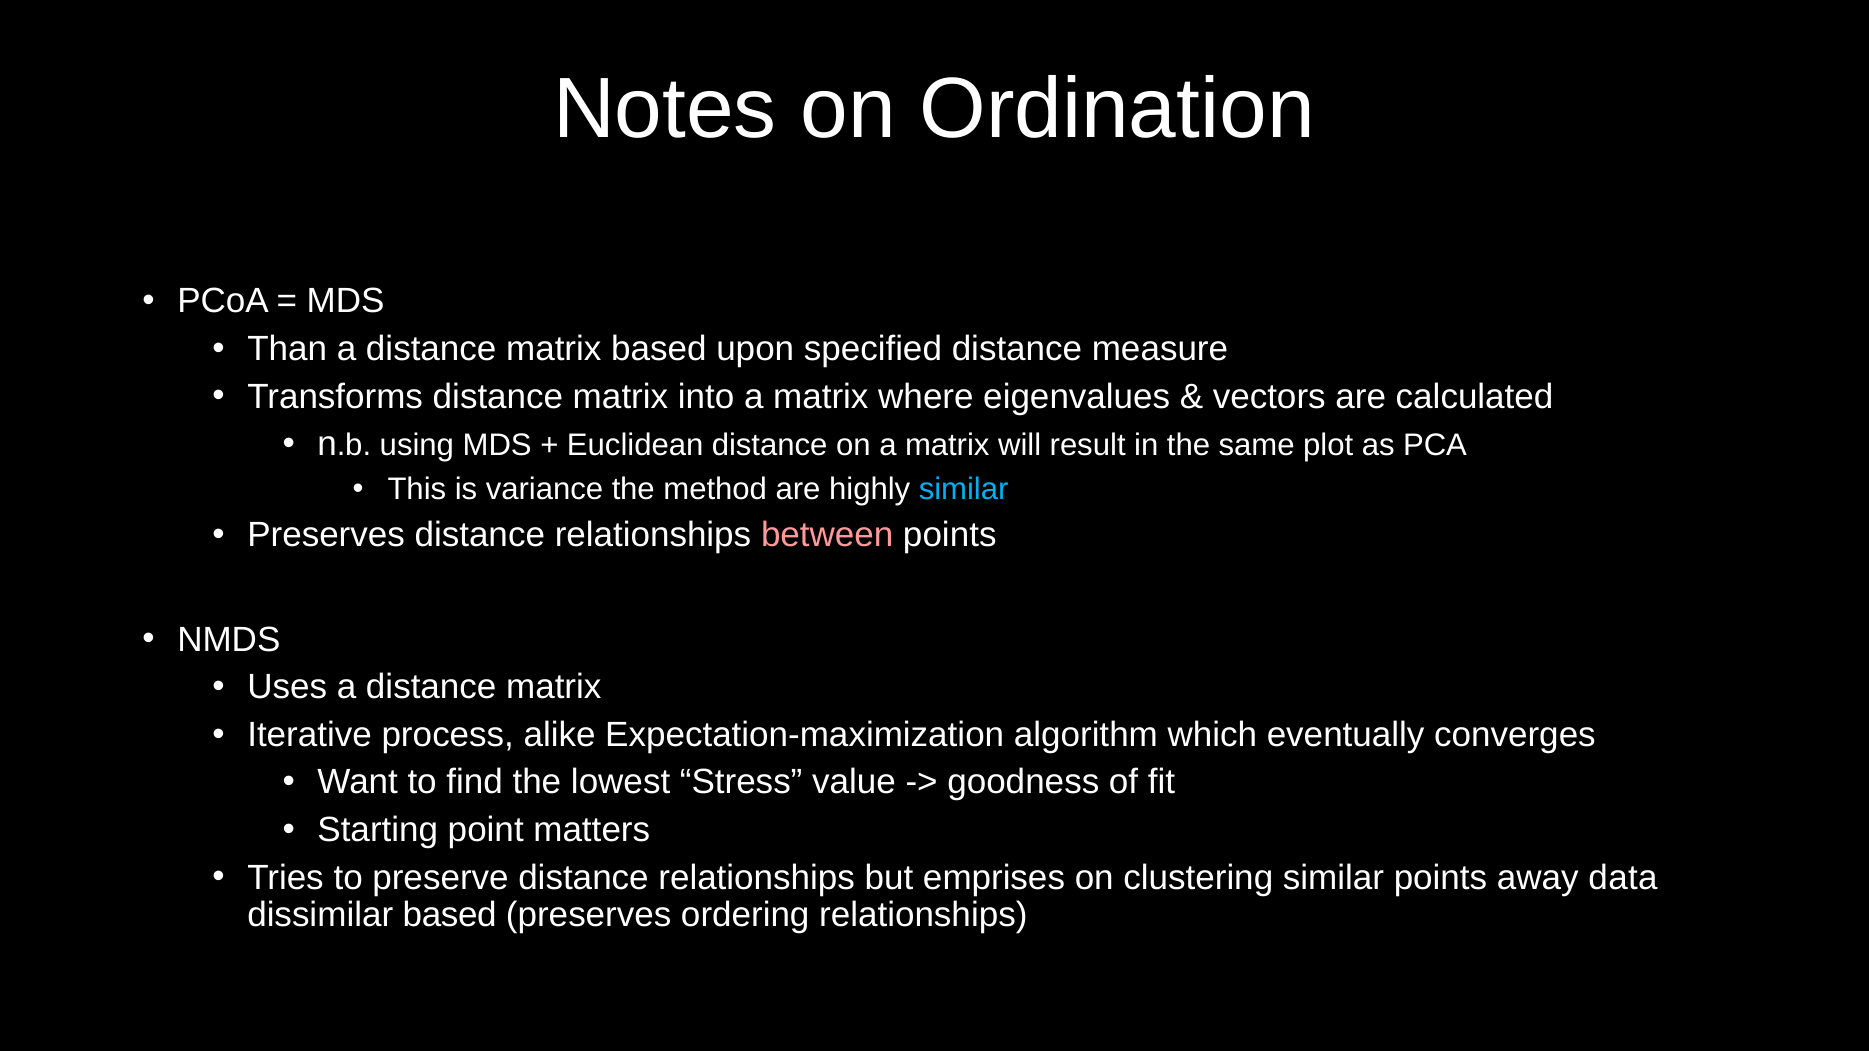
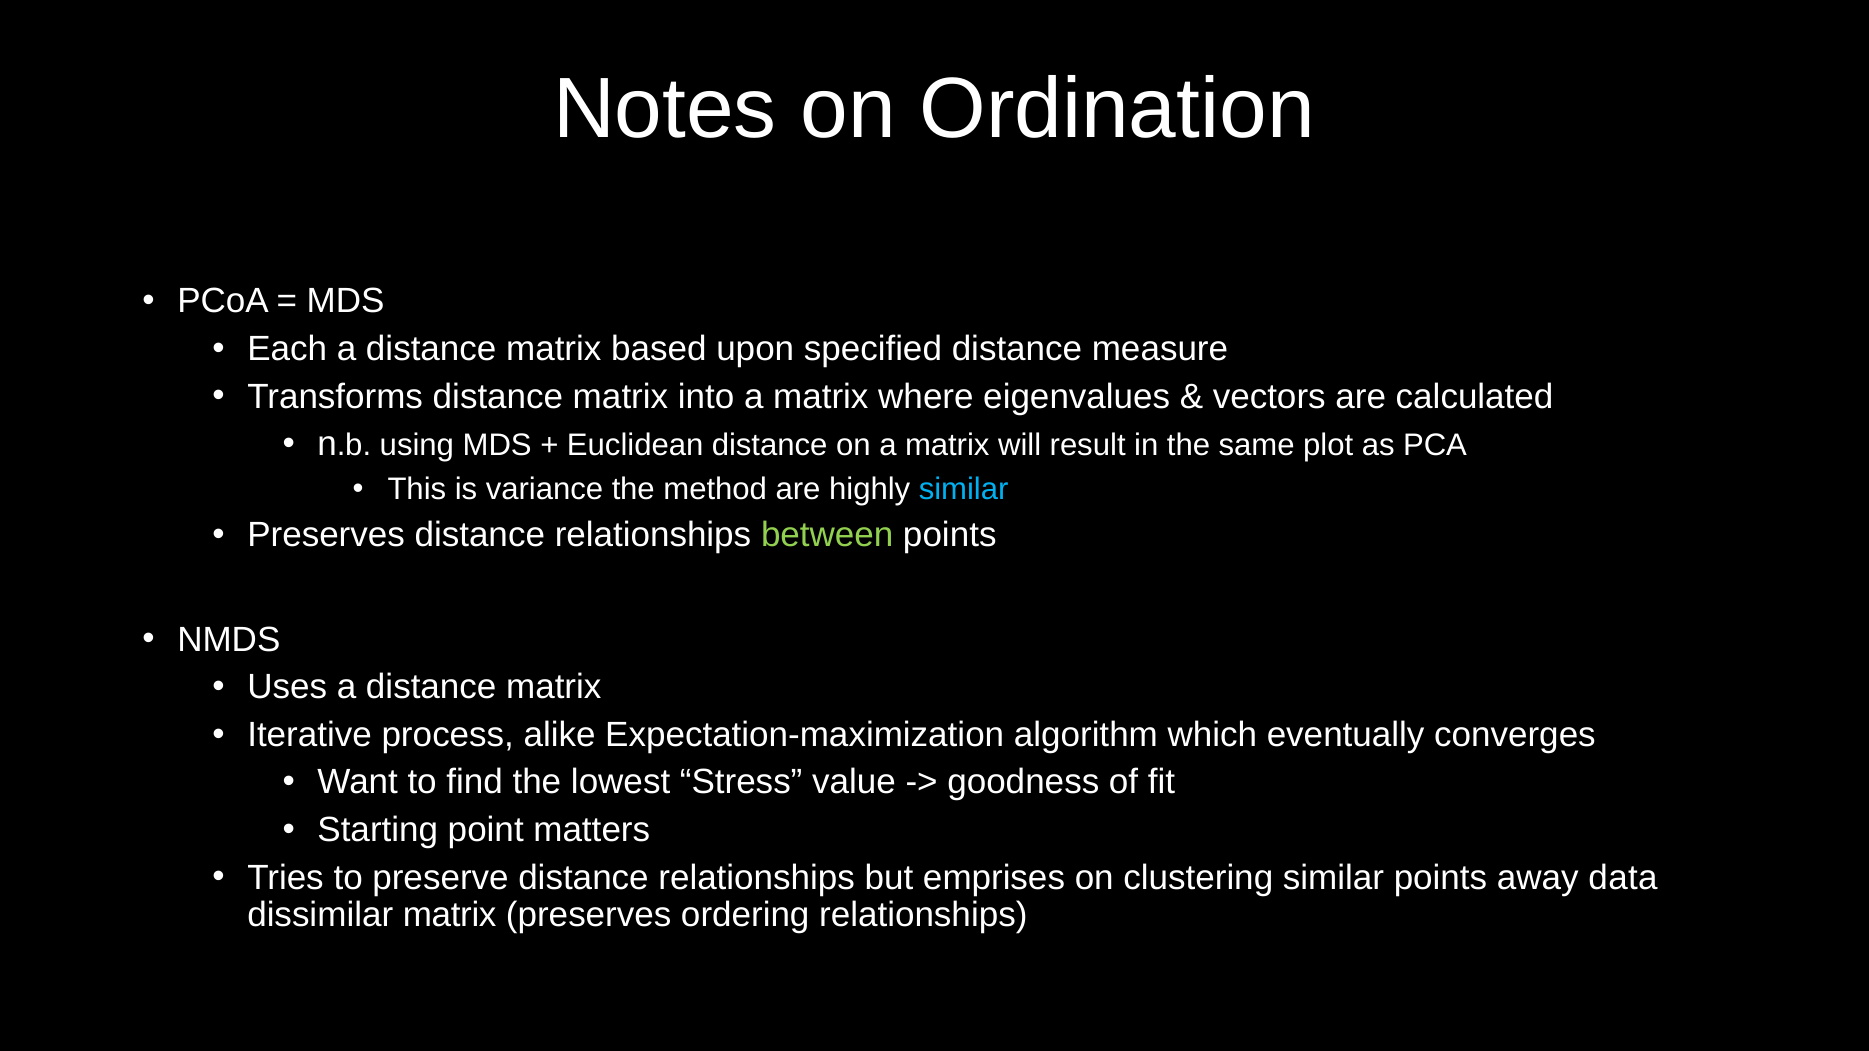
Than: Than -> Each (287, 349)
between colour: pink -> light green (827, 535)
dissimilar based: based -> matrix (450, 916)
